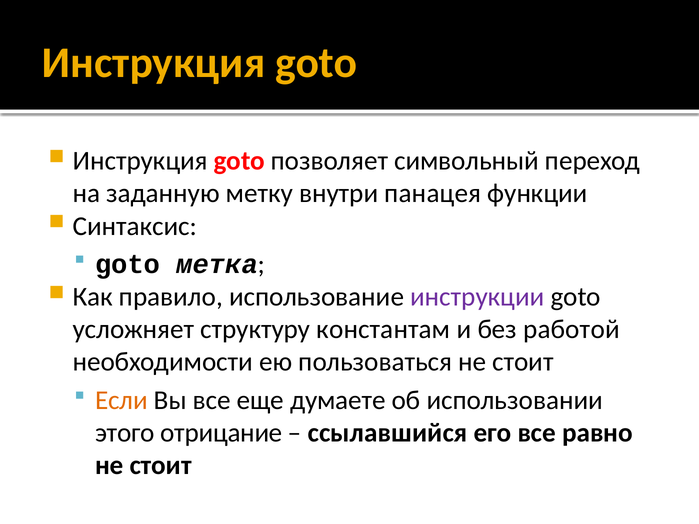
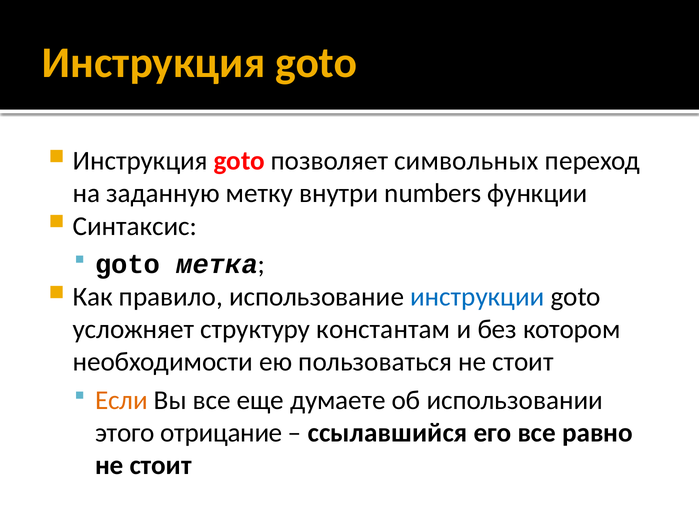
символьный: символьный -> символьных (466, 161)
панацея: панацея -> numbers (433, 194)
инструкции colour: purple -> blue (477, 297)
работой: работой -> котором (572, 330)
